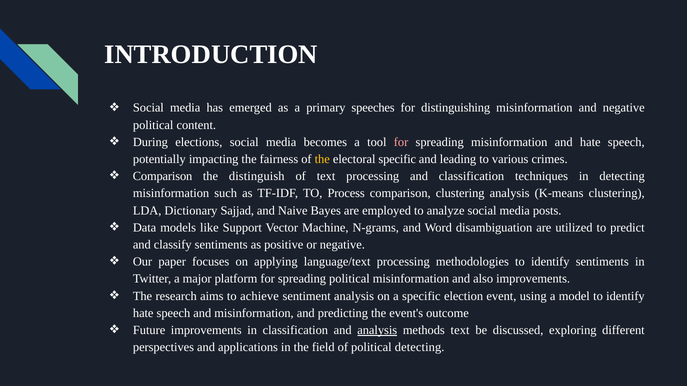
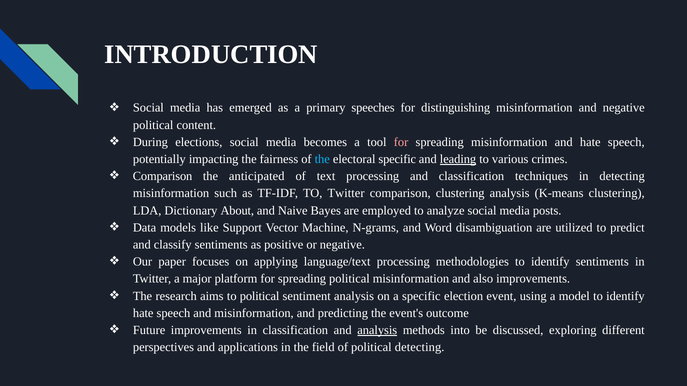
the colour: yellow -> light blue (322, 159)
leading underline: none -> present (458, 159)
distinguish: distinguish -> anticipated (257, 176)
TO Process: Process -> Twitter (346, 194)
Sajjad: Sajjad -> About (237, 211)
to achieve: achieve -> political (260, 296)
methods text: text -> into (460, 331)
